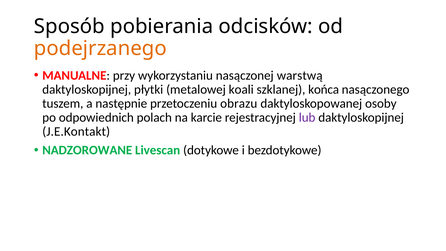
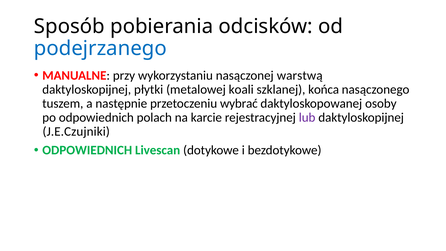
podejrzanego colour: orange -> blue (100, 48)
obrazu: obrazu -> wybrać (239, 103)
J.E.Kontakt: J.E.Kontakt -> J.E.Czujniki (76, 132)
NADZOROWANE: NADZOROWANE -> ODPOWIEDNICH (87, 150)
